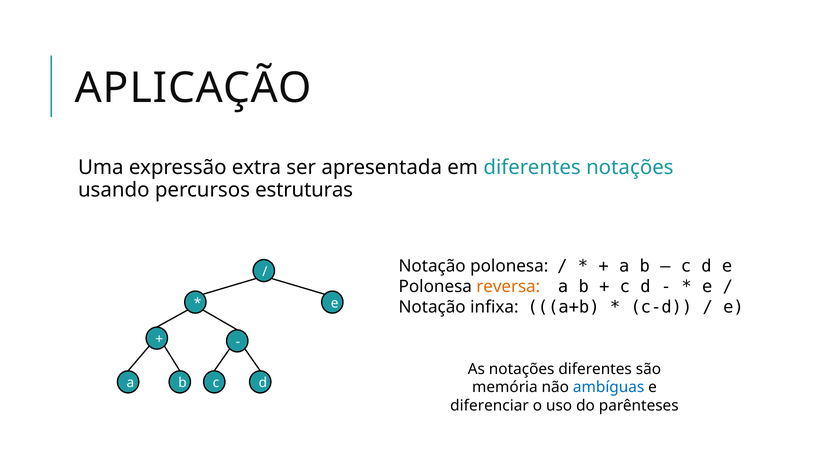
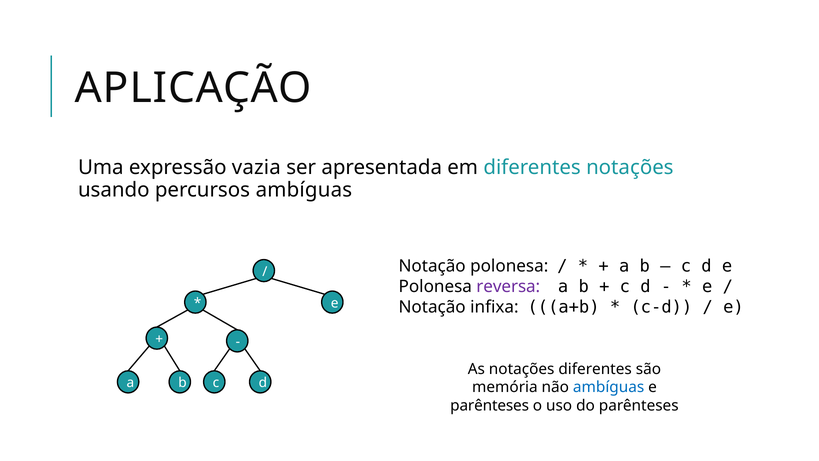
extra: extra -> vazia (256, 168)
percursos estruturas: estruturas -> ambíguas (304, 190)
reversa colour: orange -> purple (508, 286)
diferenciar: diferenciar -> parênteses (490, 406)
